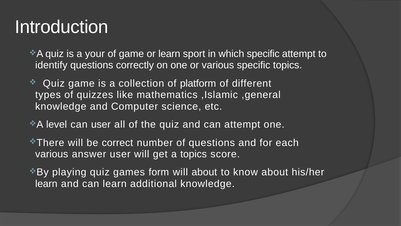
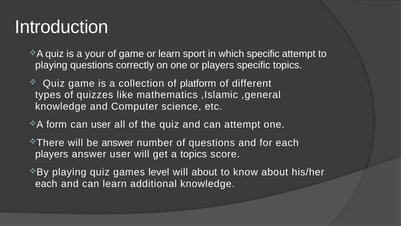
identify: identify -> playing (51, 65)
or various: various -> players (218, 65)
level: level -> form (57, 124)
be correct: correct -> answer (118, 142)
various: various -> players (52, 154)
form: form -> level (159, 172)
learn: learn -> each (46, 183)
